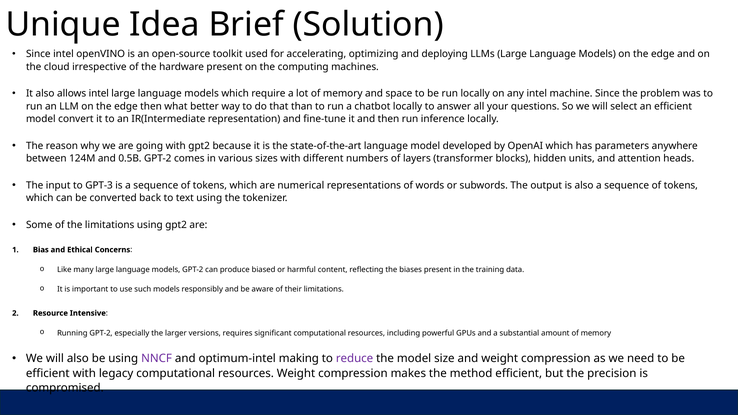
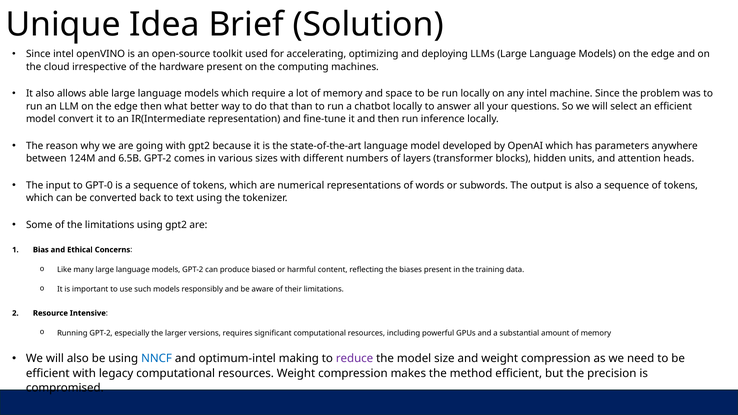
allows intel: intel -> able (99, 94)
0.5B: 0.5B -> 6.5B (130, 159)
GPT-3: GPT-3 -> GPT-0 (99, 185)
NNCF colour: purple -> blue (157, 359)
